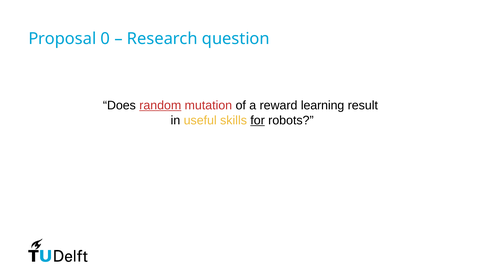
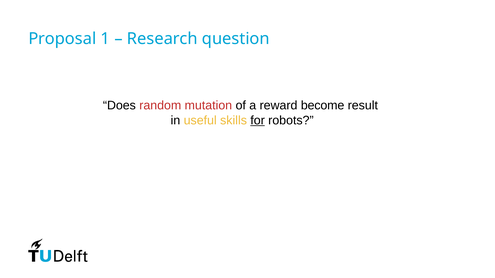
0: 0 -> 1 (105, 39)
random underline: present -> none (160, 106)
learning: learning -> become (323, 106)
